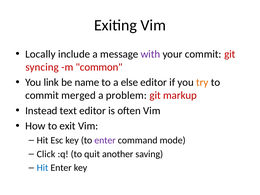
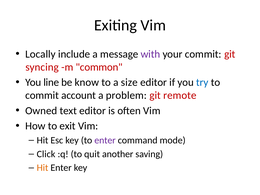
link: link -> line (51, 82)
name: name -> know (87, 82)
else: else -> size (129, 82)
try colour: orange -> blue (202, 82)
merged: merged -> account (79, 95)
markup: markup -> remote (180, 95)
Instead: Instead -> Owned (41, 111)
Hit colour: blue -> orange (43, 168)
